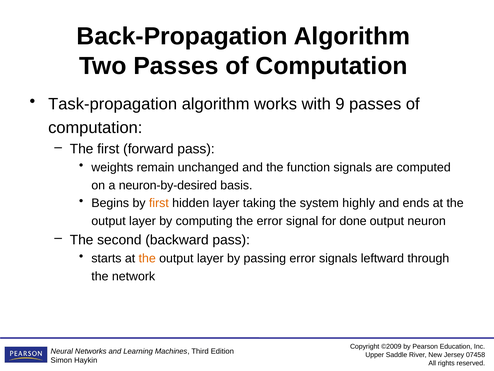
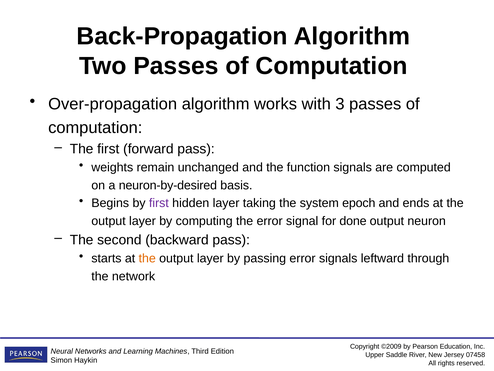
Task-propagation: Task-propagation -> Over-propagation (113, 104)
9: 9 -> 3 (340, 104)
first colour: orange -> purple (159, 203)
highly: highly -> epoch (359, 203)
